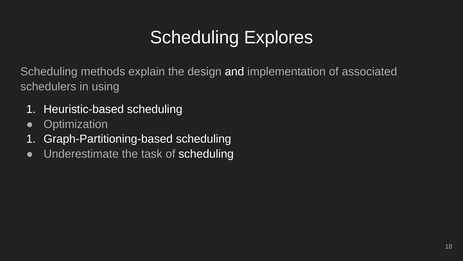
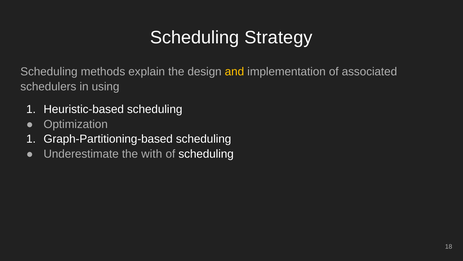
Explores: Explores -> Strategy (279, 37)
and colour: white -> yellow (234, 72)
task: task -> with (152, 154)
